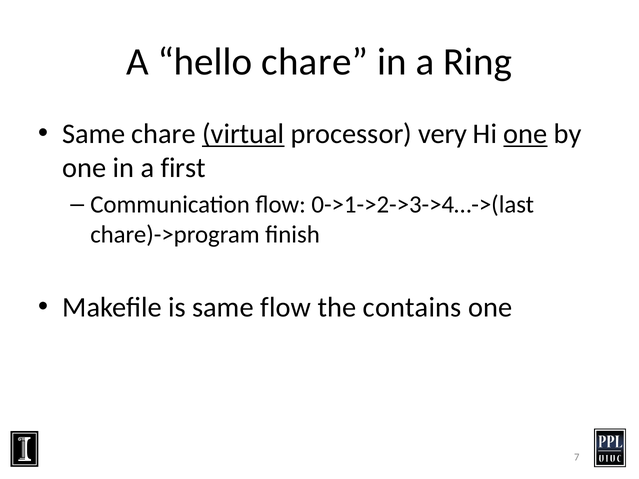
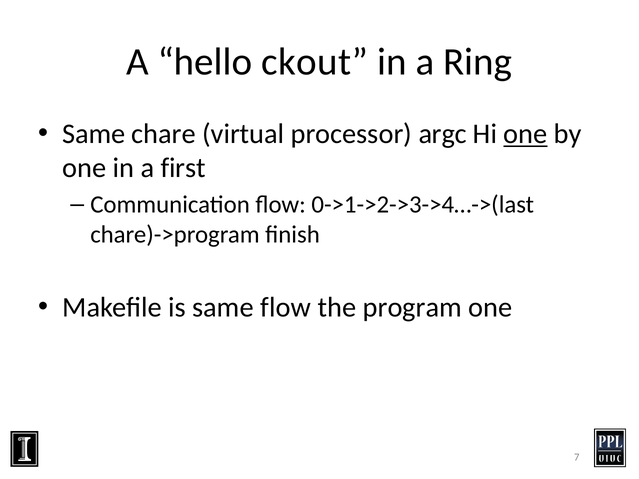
hello chare: chare -> ckout (315, 62)
virtual underline: present -> none (243, 134)
very: very -> argc (443, 134)
contains: contains -> program (412, 307)
